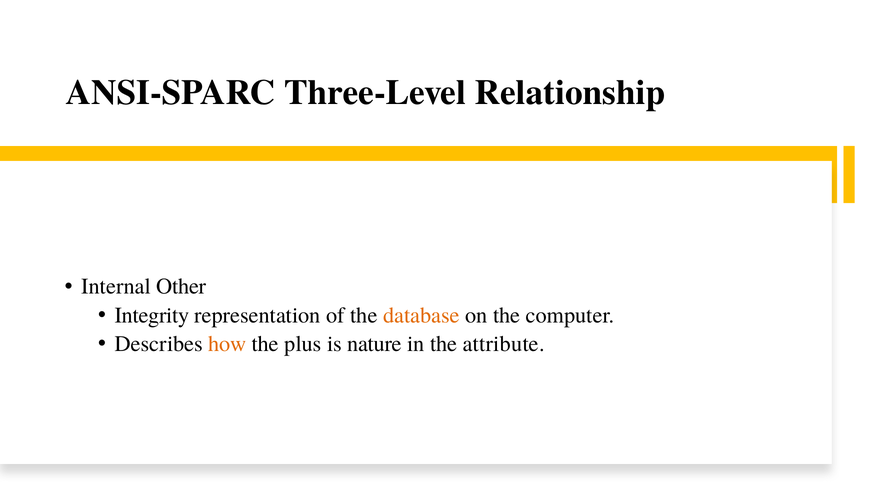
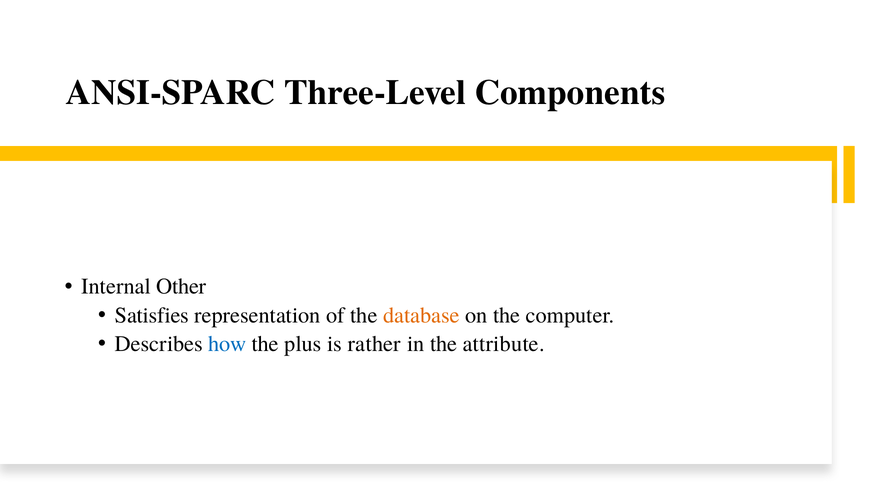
Relationship: Relationship -> Components (570, 93)
Integrity: Integrity -> Satisfies (152, 315)
how colour: orange -> blue (227, 344)
nature: nature -> rather (374, 344)
